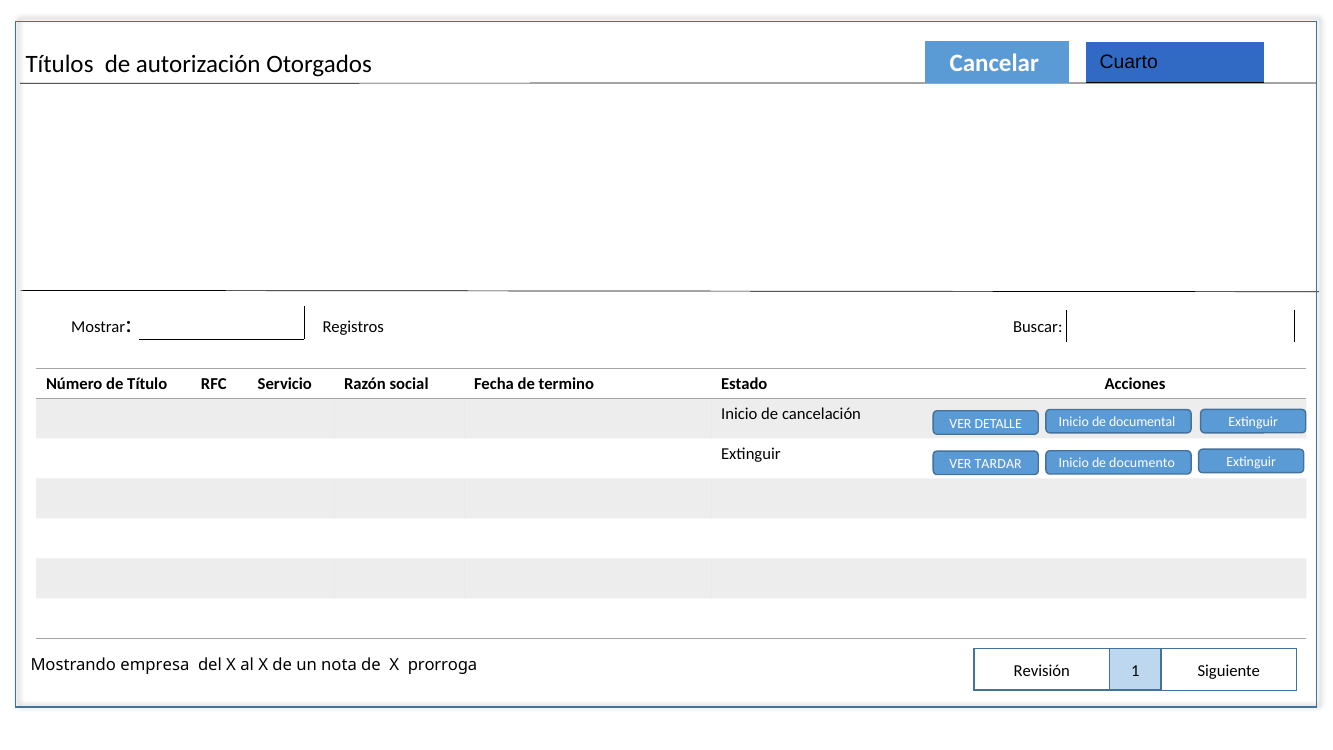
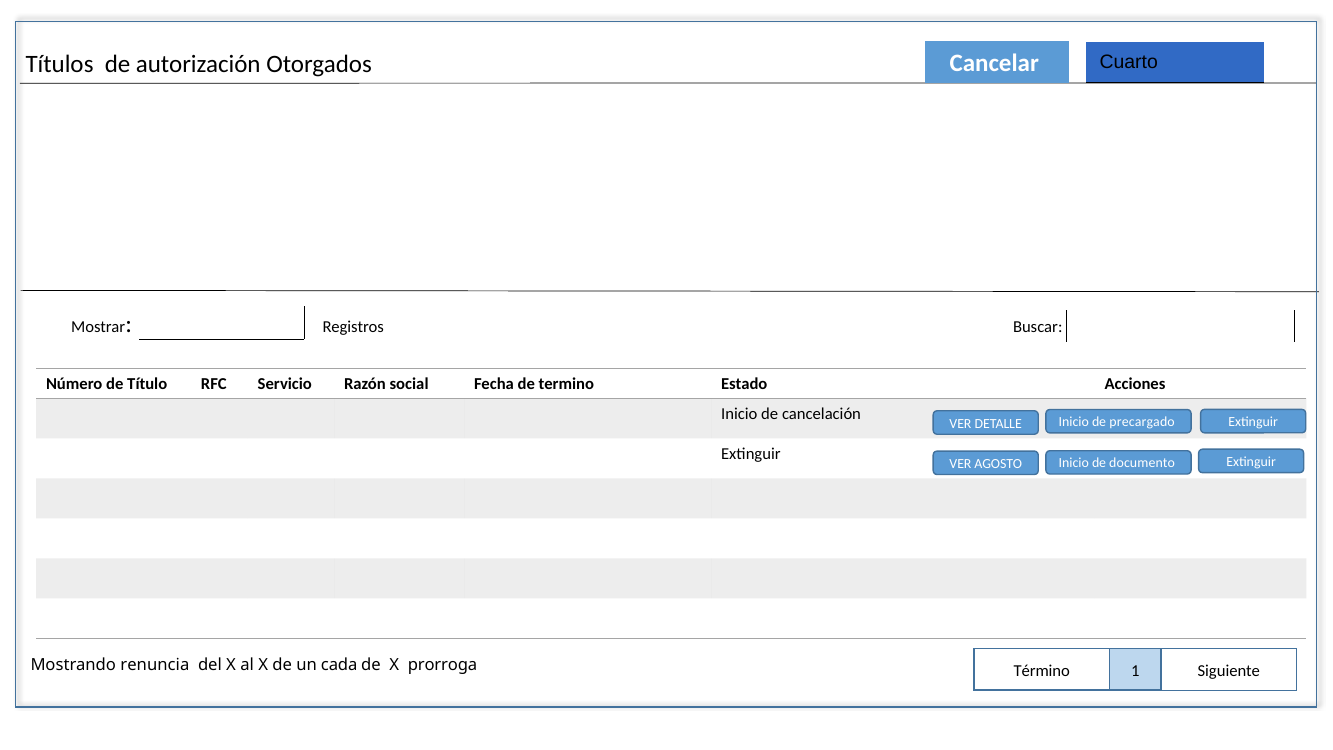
documental: documental -> precargado (1142, 422)
TARDAR: TARDAR -> AGOSTO (998, 464)
empresa: empresa -> renuncia (155, 665)
nota: nota -> cada (339, 665)
Revisión: Revisión -> Término (1042, 670)
